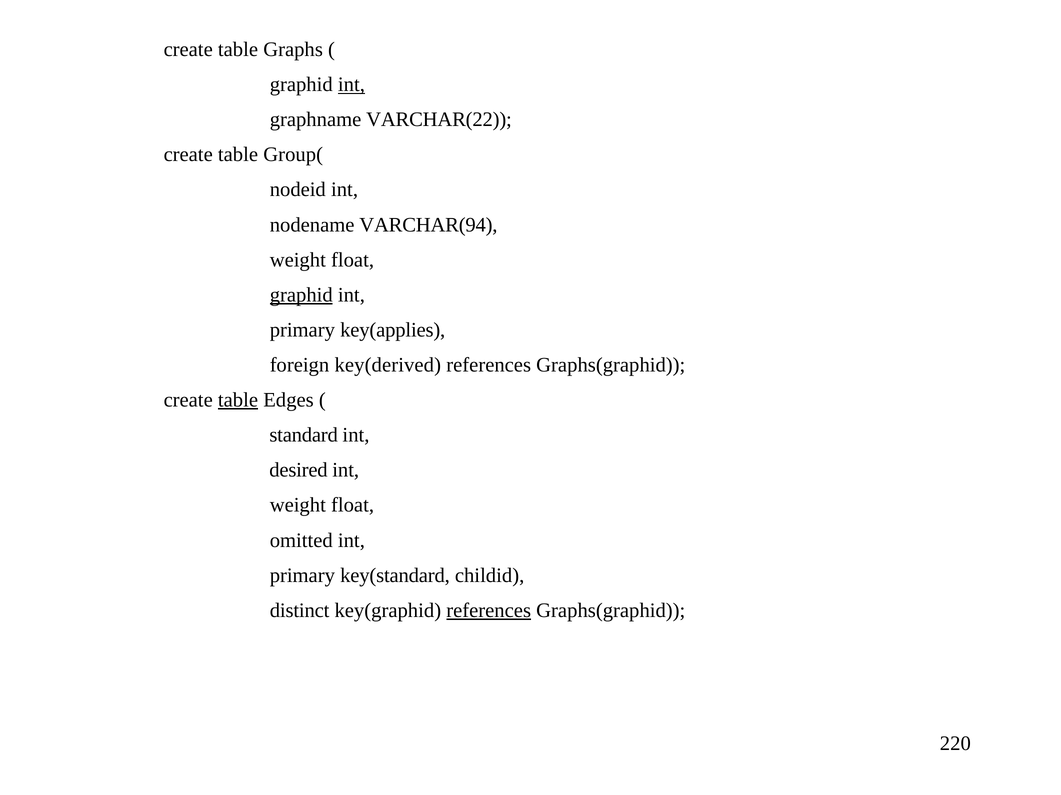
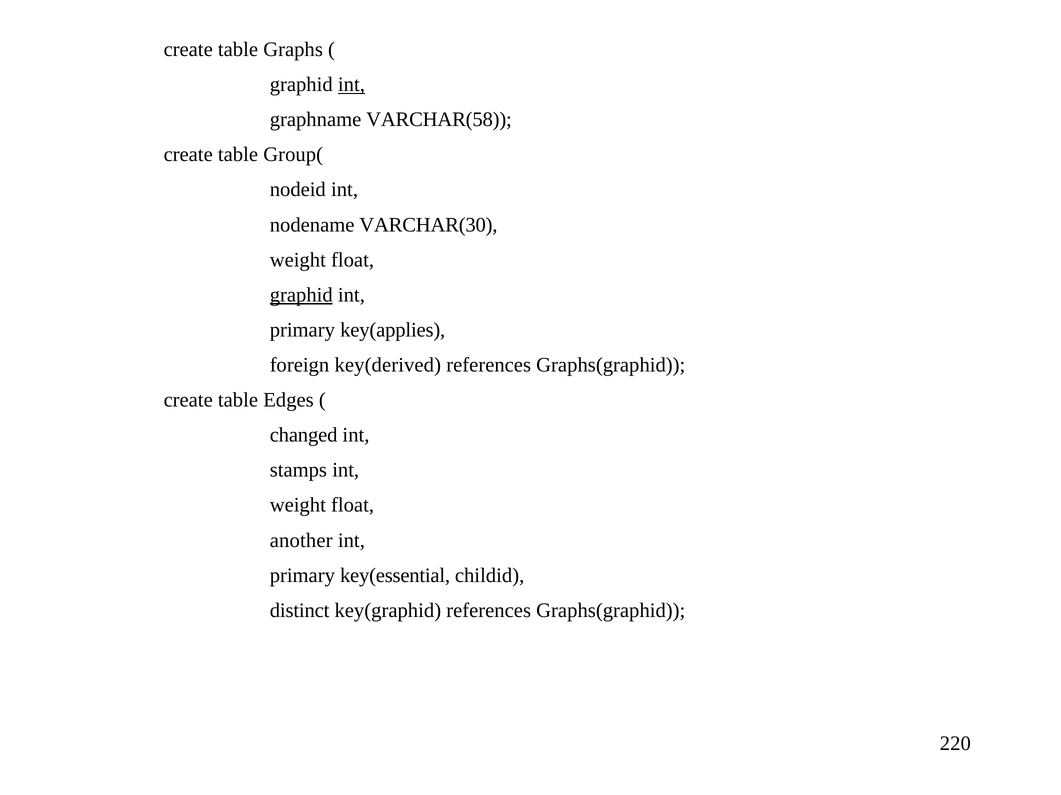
VARCHAR(22: VARCHAR(22 -> VARCHAR(58 (439, 120)
VARCHAR(94: VARCHAR(94 -> VARCHAR(30 (428, 225)
table underline: present -> none (238, 400)
standard: standard -> changed (304, 435)
desired: desired -> stamps (298, 471)
omitted: omitted -> another (301, 541)
key(standard: key(standard -> key(essential (395, 576)
references underline: present -> none (489, 611)
